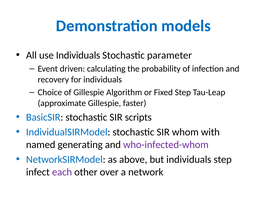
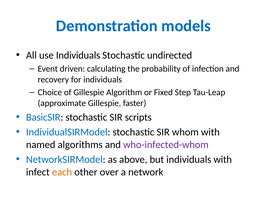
parameter: parameter -> undirected (170, 55)
generating: generating -> algorithms (80, 144)
individuals step: step -> with (223, 159)
each colour: purple -> orange (62, 171)
